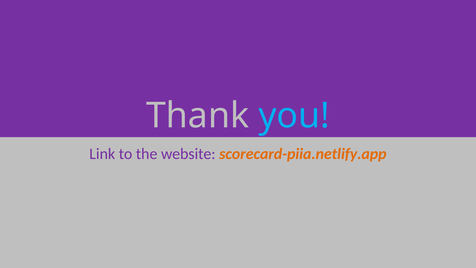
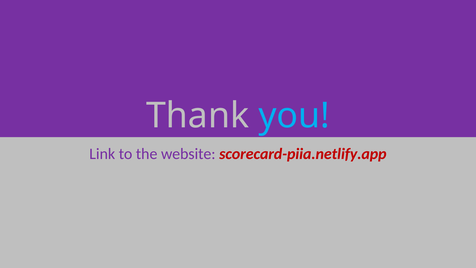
scorecard-piia.netlify.app colour: orange -> red (303, 154)
